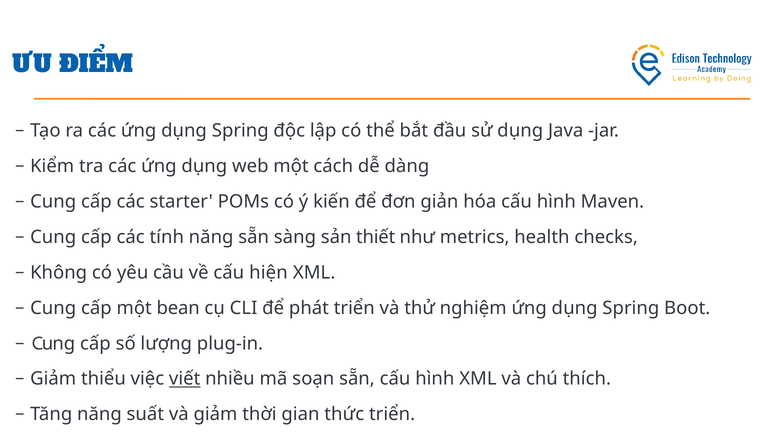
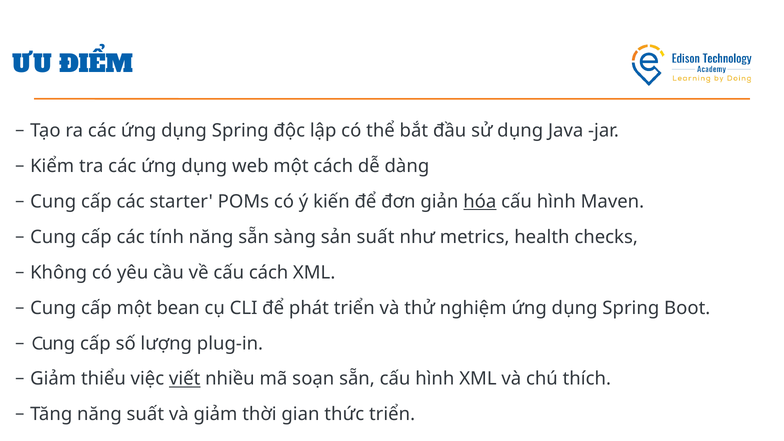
hóa underline: none -> present (480, 202)
sản thiết: thiết -> suất (375, 237)
cấu hiện: hiện -> cách (269, 273)
